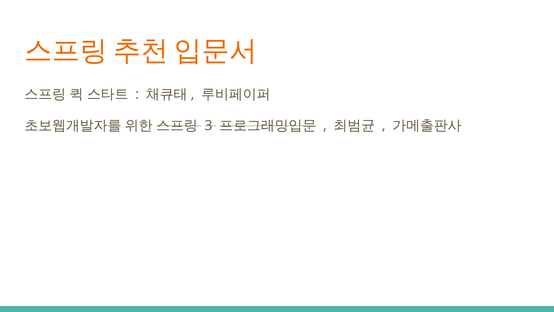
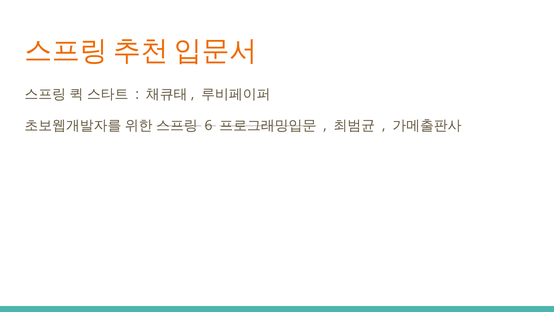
3: 3 -> 6 (209, 125)
